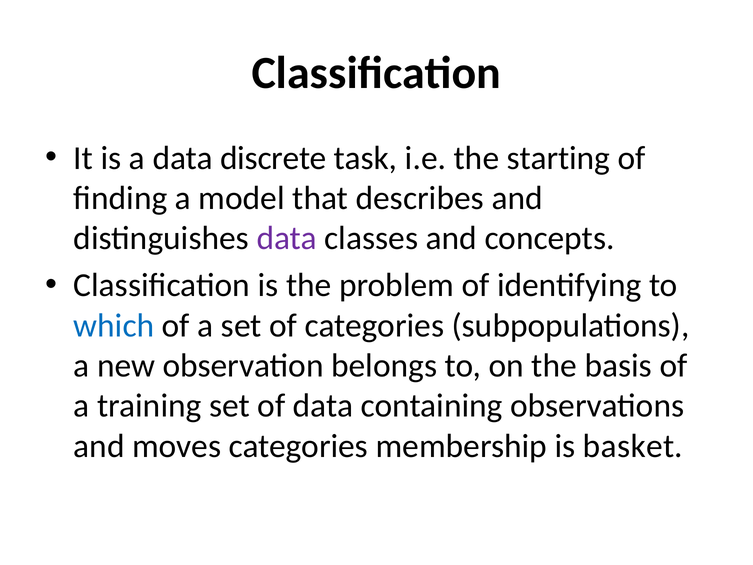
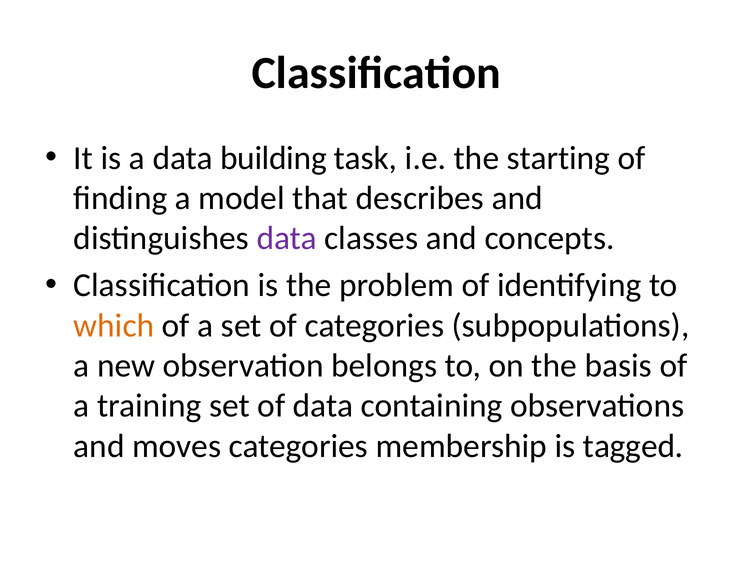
discrete: discrete -> building (273, 158)
which colour: blue -> orange (114, 325)
basket: basket -> tagged (633, 446)
